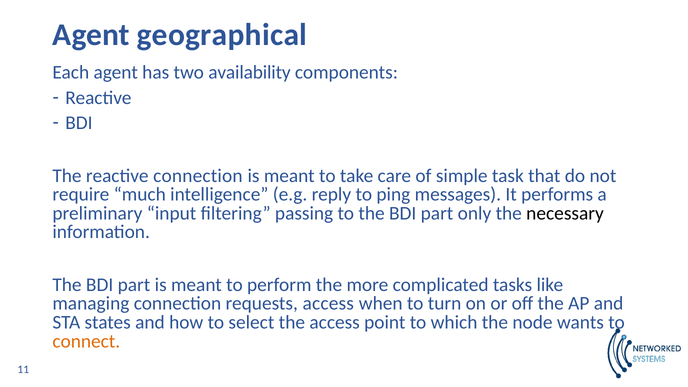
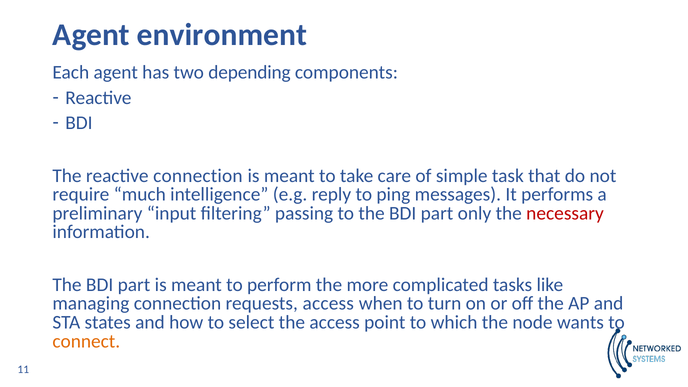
geographical: geographical -> environment (222, 35)
availability: availability -> depending (249, 72)
necessary colour: black -> red (565, 213)
